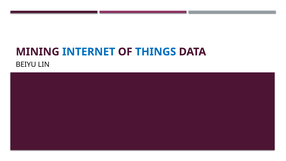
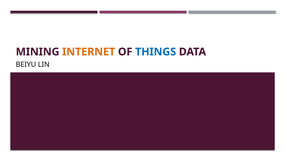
INTERNET colour: blue -> orange (89, 52)
